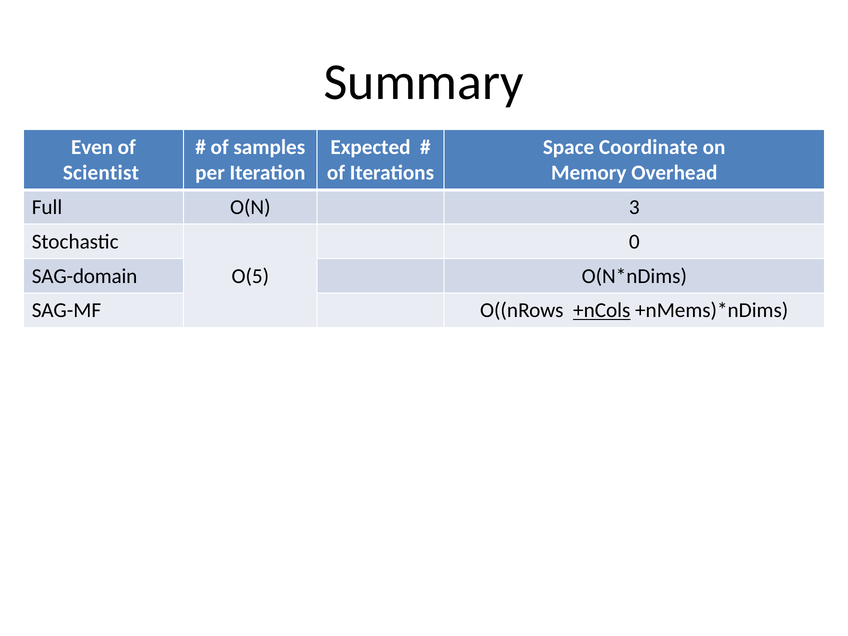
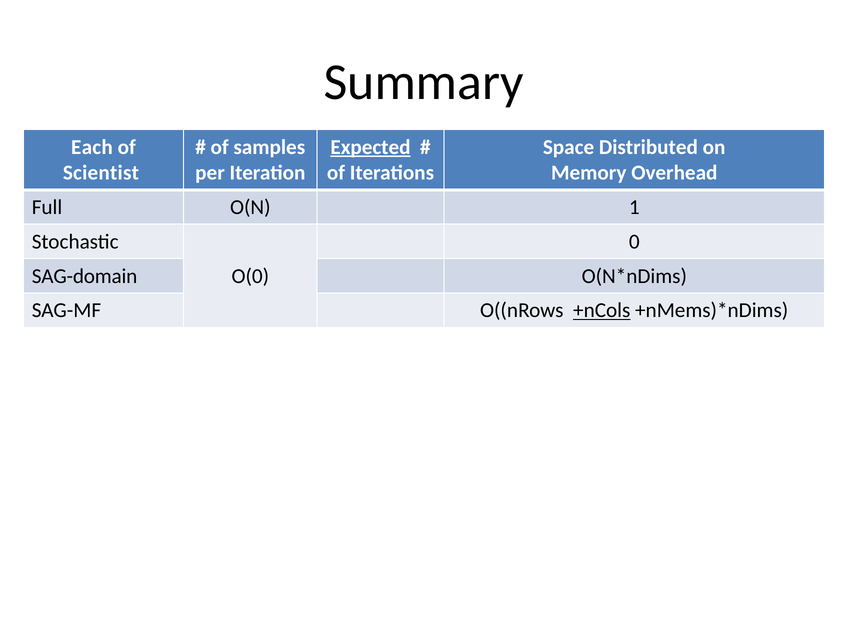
Even: Even -> Each (92, 147)
Expected underline: none -> present (371, 147)
Coordinate: Coordinate -> Distributed (648, 147)
3: 3 -> 1 (634, 207)
O(5: O(5 -> O(0 (250, 276)
